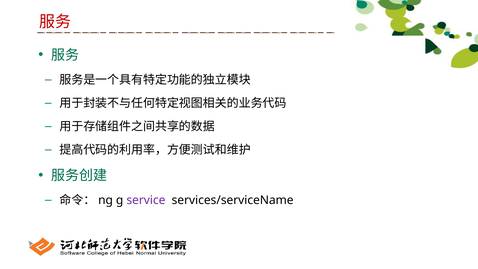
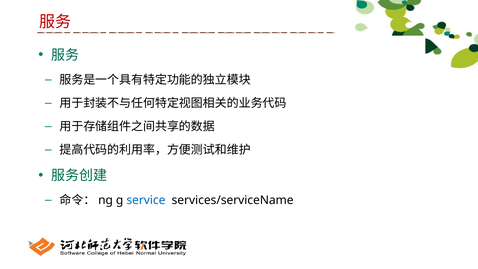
service colour: purple -> blue (146, 200)
